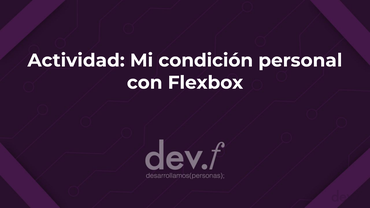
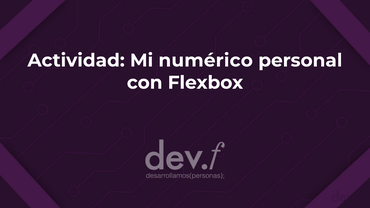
condición: condición -> numérico (206, 60)
